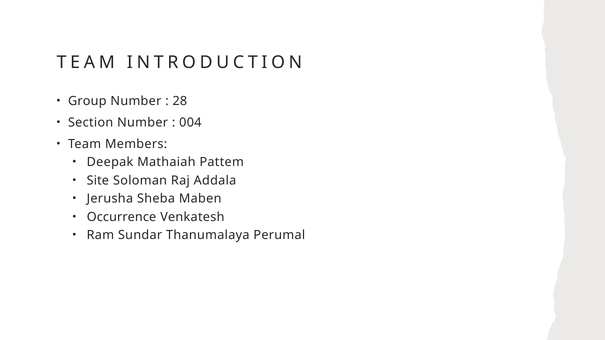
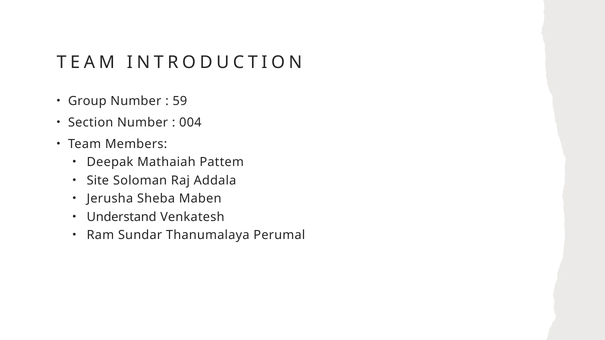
28: 28 -> 59 (180, 101)
Occurrence: Occurrence -> Understand (122, 217)
